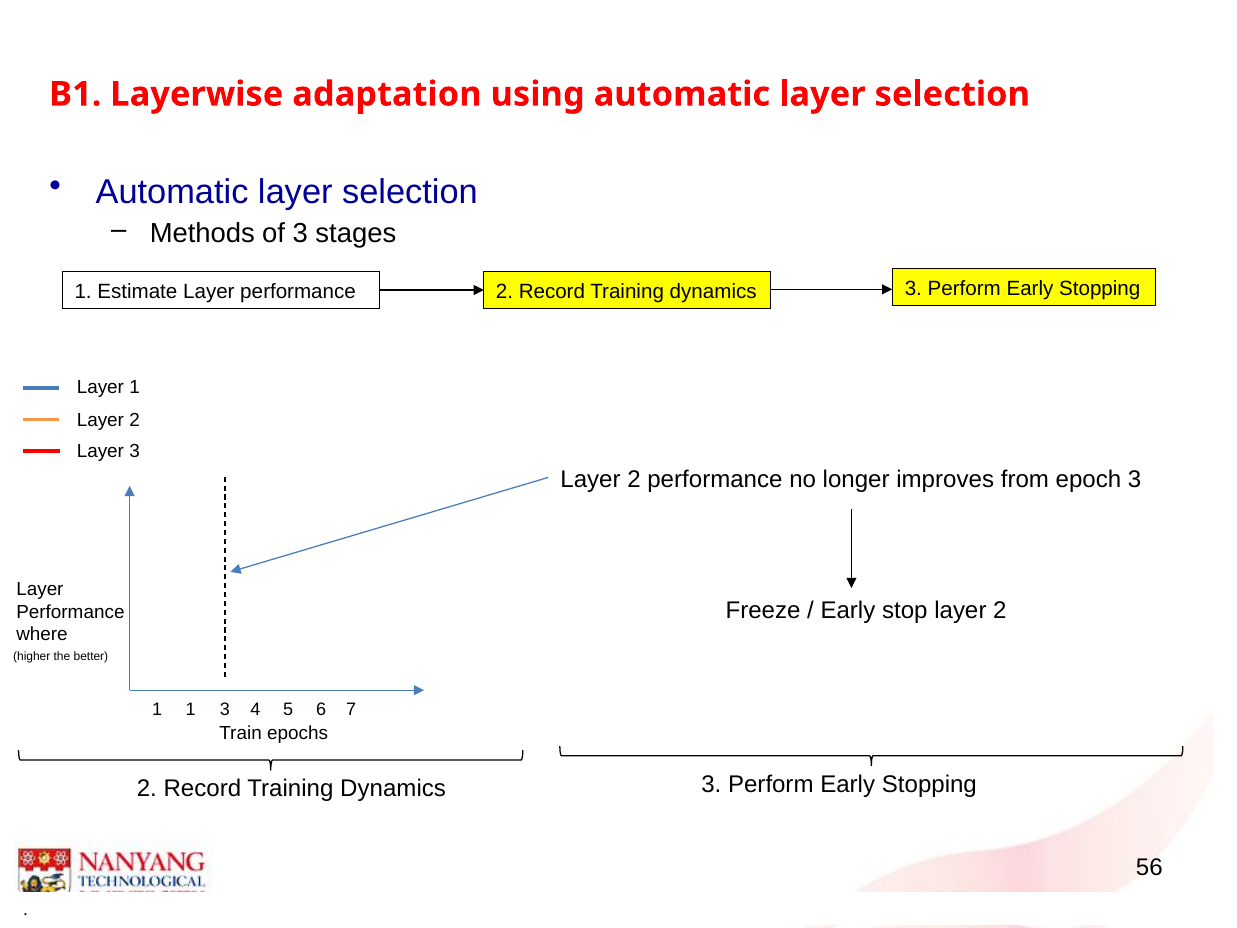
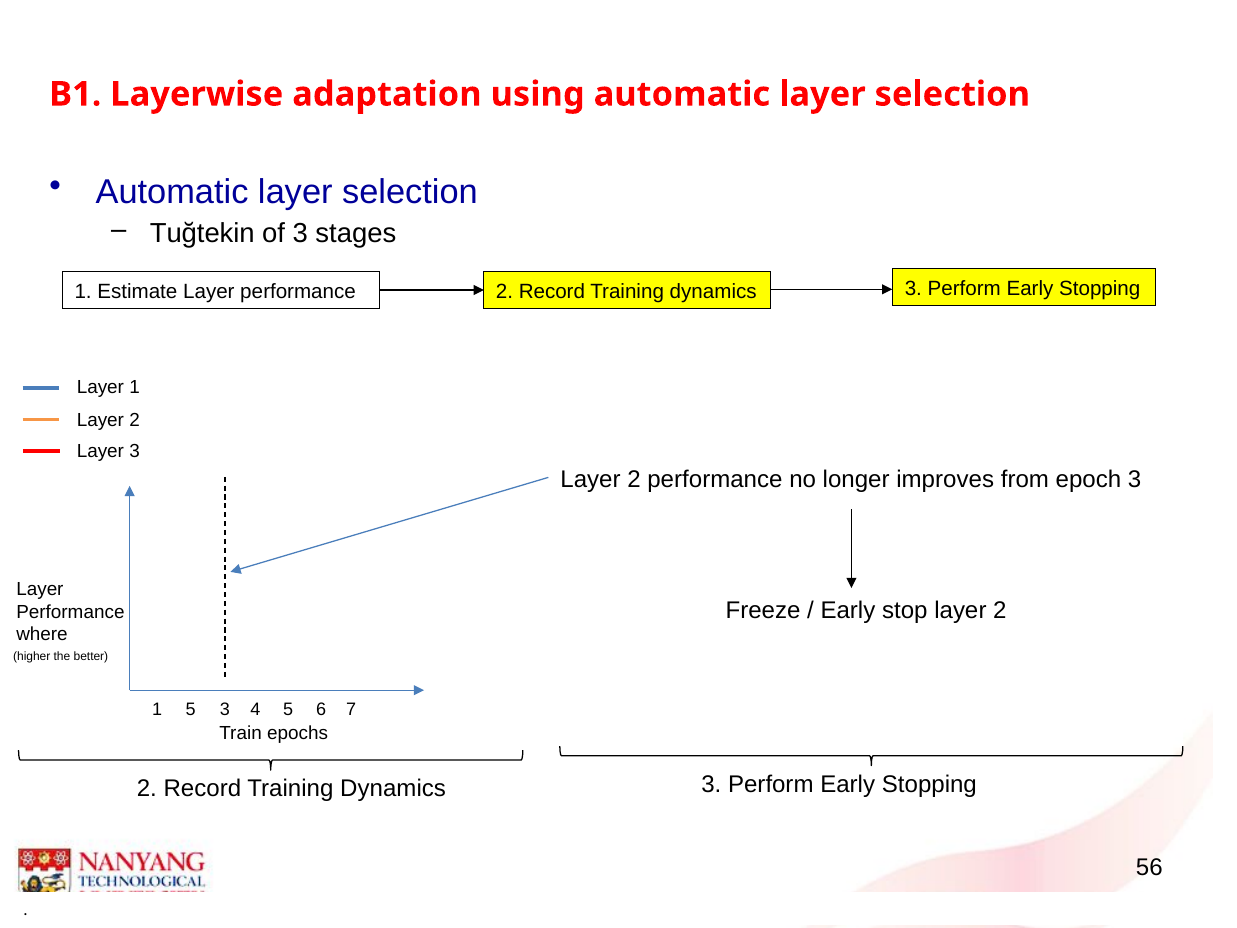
Methods: Methods -> Tuğtekin (202, 234)
1 1: 1 -> 5 (191, 709)
